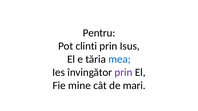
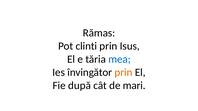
Pentru: Pentru -> Rămas (99, 33)
prin colour: purple -> orange (123, 73)
mine: mine -> după (79, 86)
